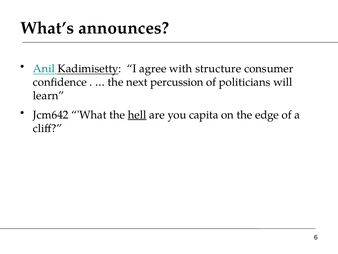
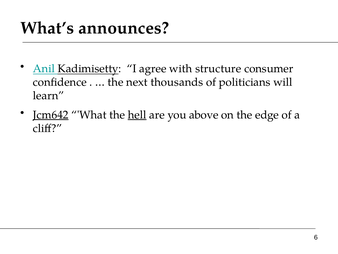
percussion: percussion -> thousands (177, 82)
Jcm642 underline: none -> present (51, 115)
capita: capita -> above (204, 115)
